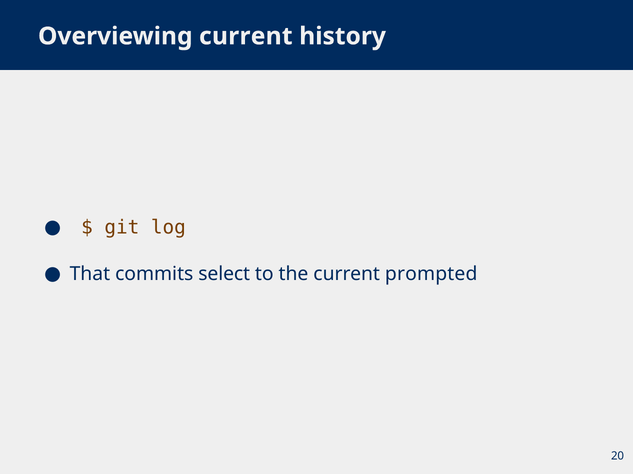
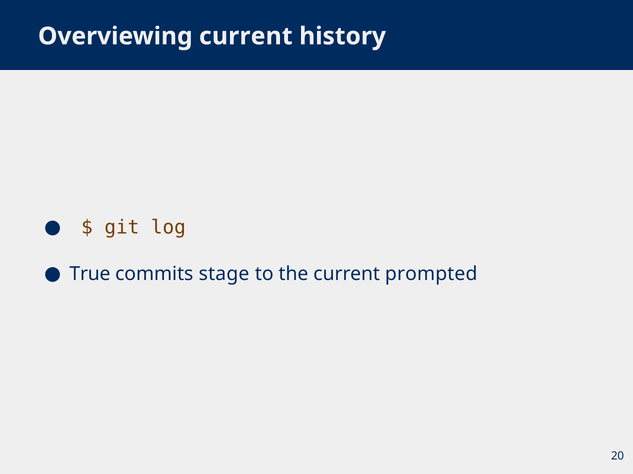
That: That -> True (90, 274)
select: select -> stage (224, 274)
